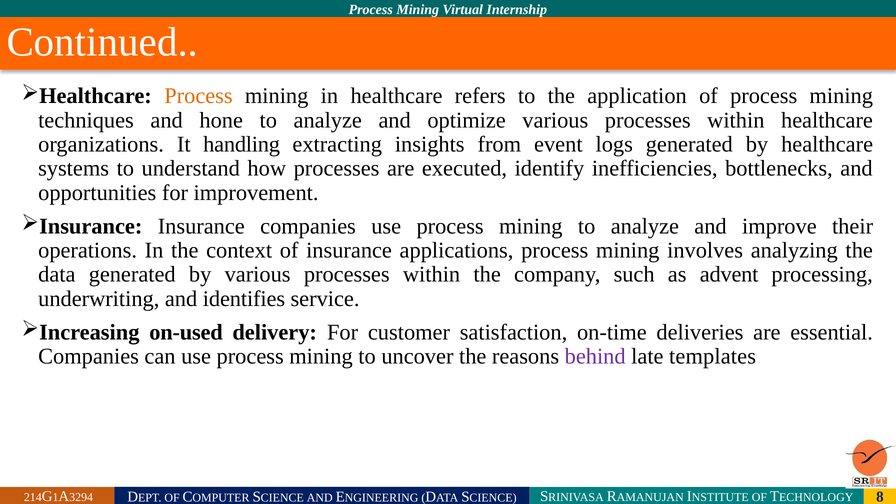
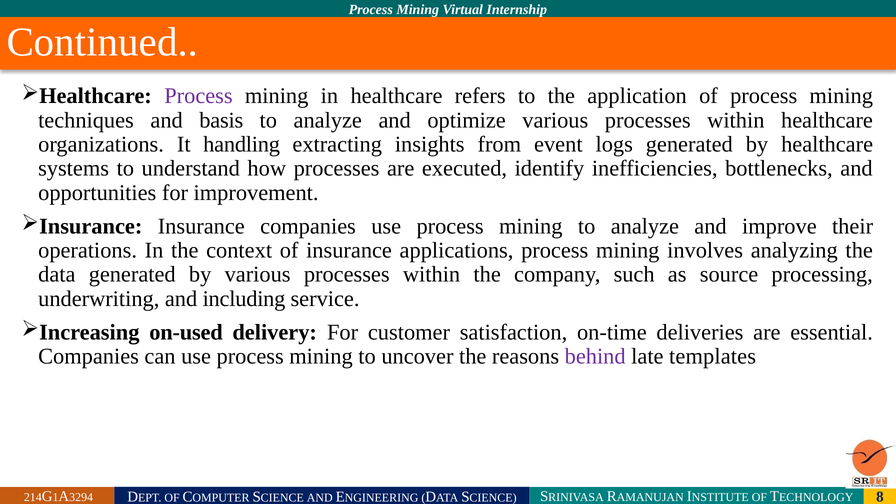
Process colour: orange -> purple (198, 96)
hone: hone -> basis (221, 120)
advent: advent -> source (729, 275)
identifies: identifies -> including (244, 299)
